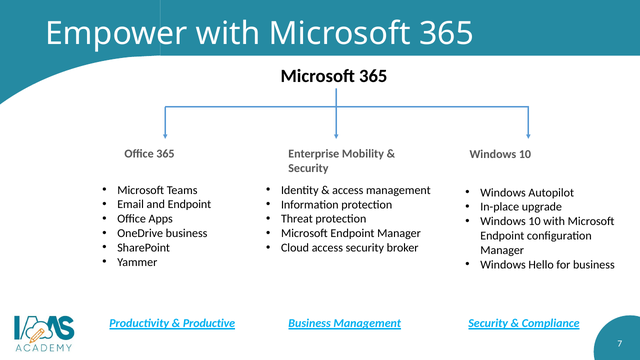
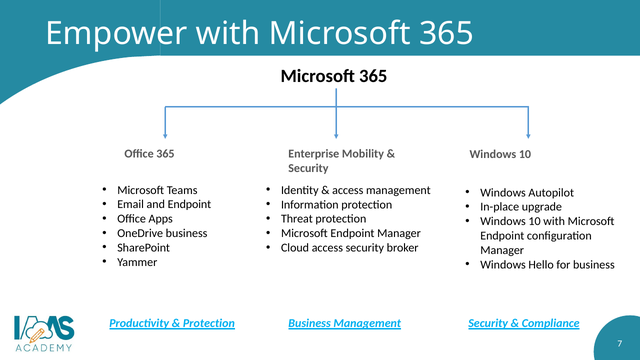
Productive: Productive -> Protection (209, 323)
